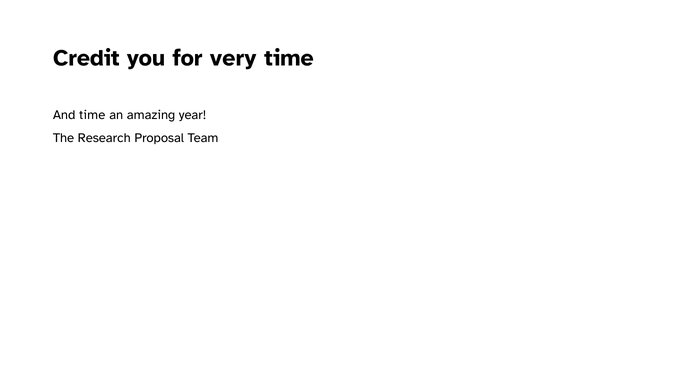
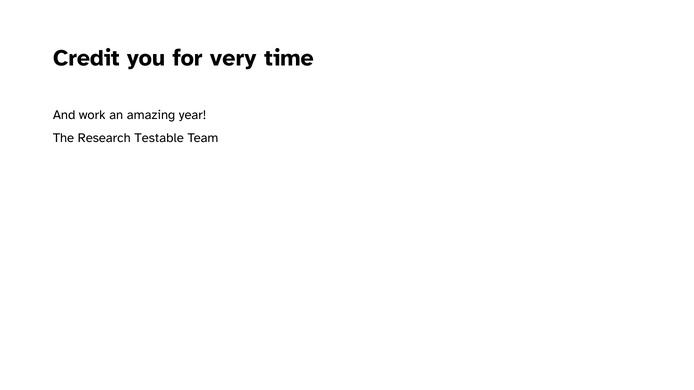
And time: time -> work (92, 115)
Proposal: Proposal -> Testable (159, 138)
